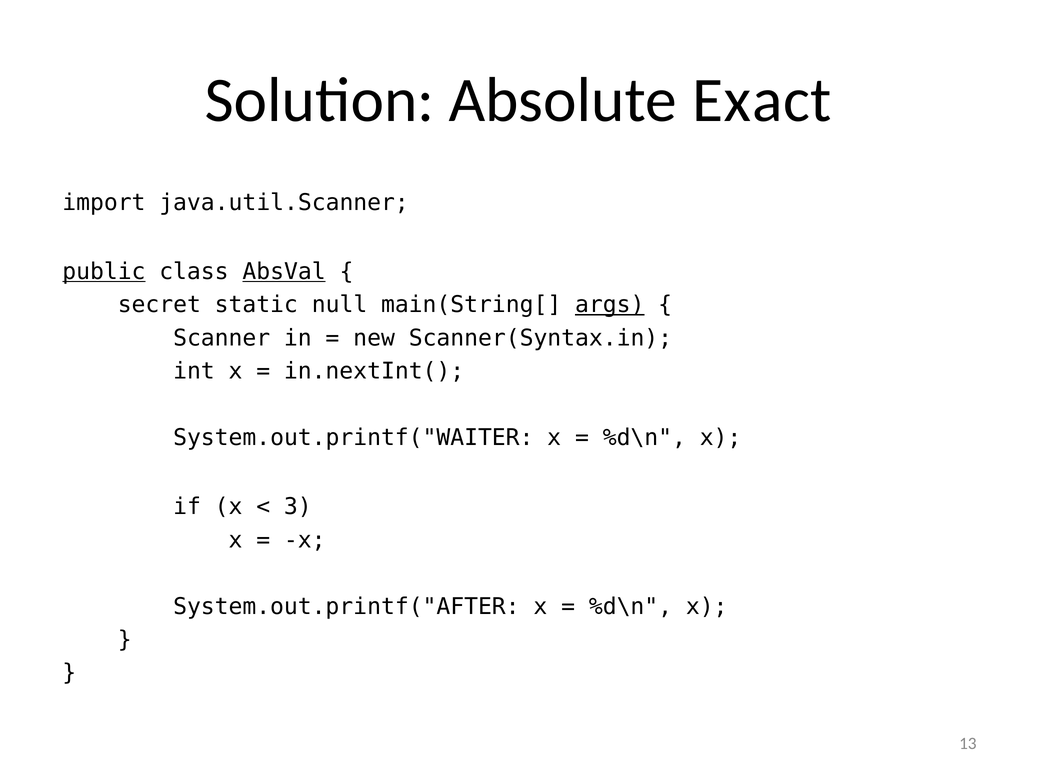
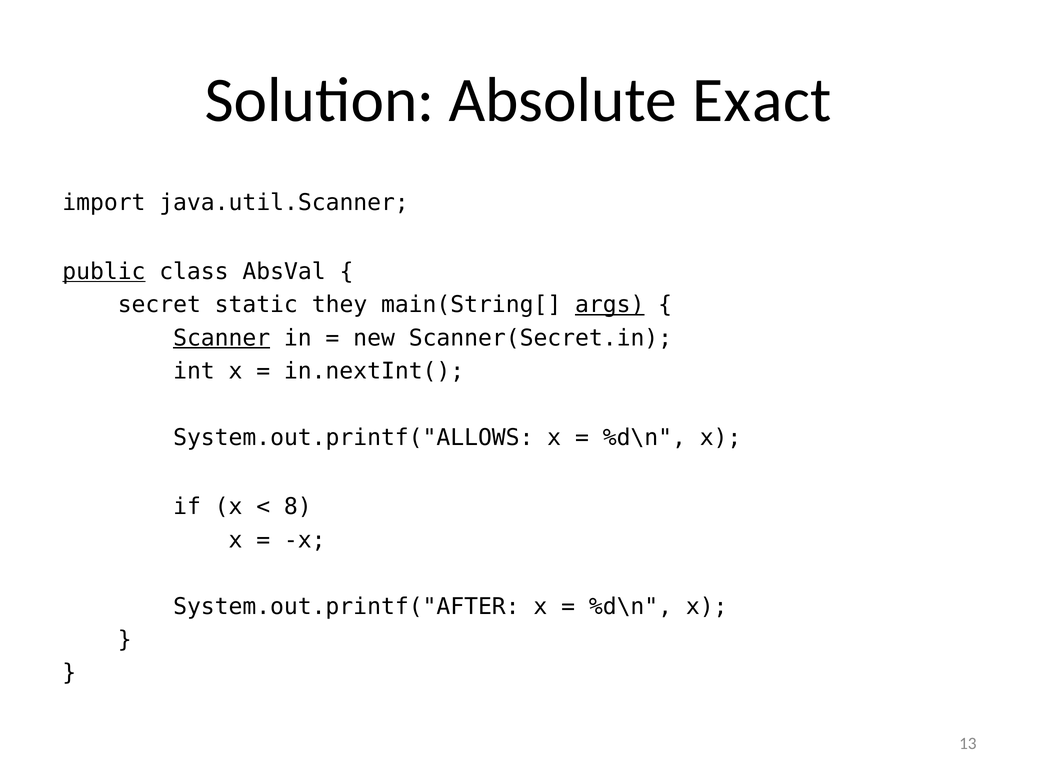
AbsVal underline: present -> none (284, 272)
null: null -> they (340, 305)
Scanner underline: none -> present (222, 338)
Scanner(Syntax.in: Scanner(Syntax.in -> Scanner(Secret.in (540, 338)
System.out.printf("WAITER: System.out.printf("WAITER -> System.out.printf("ALLOWS (353, 438)
3: 3 -> 8 (298, 507)
